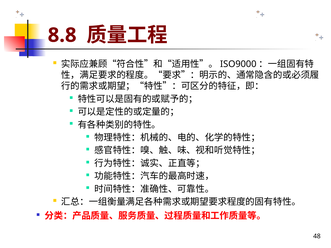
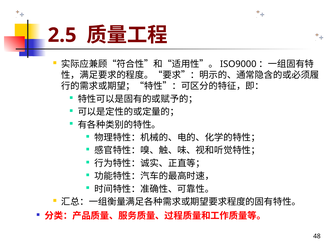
8.8: 8.8 -> 2.5 (62, 35)
